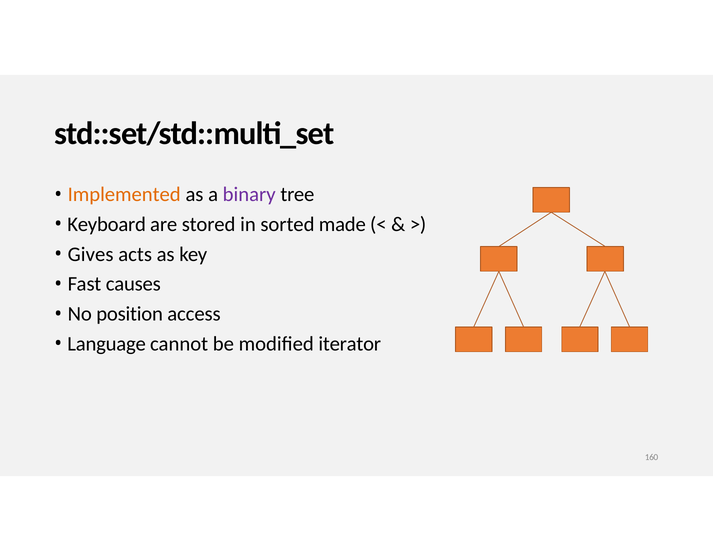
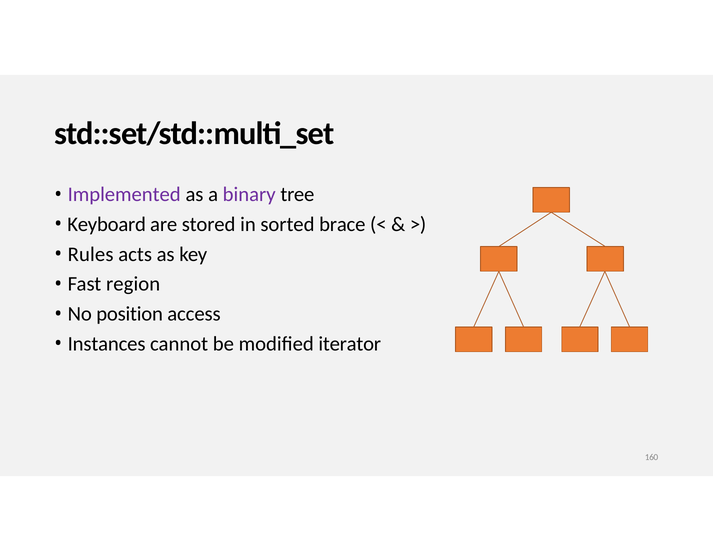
Implemented colour: orange -> purple (124, 195)
made: made -> brace (342, 224)
Gives: Gives -> Rules (91, 254)
causes: causes -> region (133, 284)
Language: Language -> Instances (107, 344)
